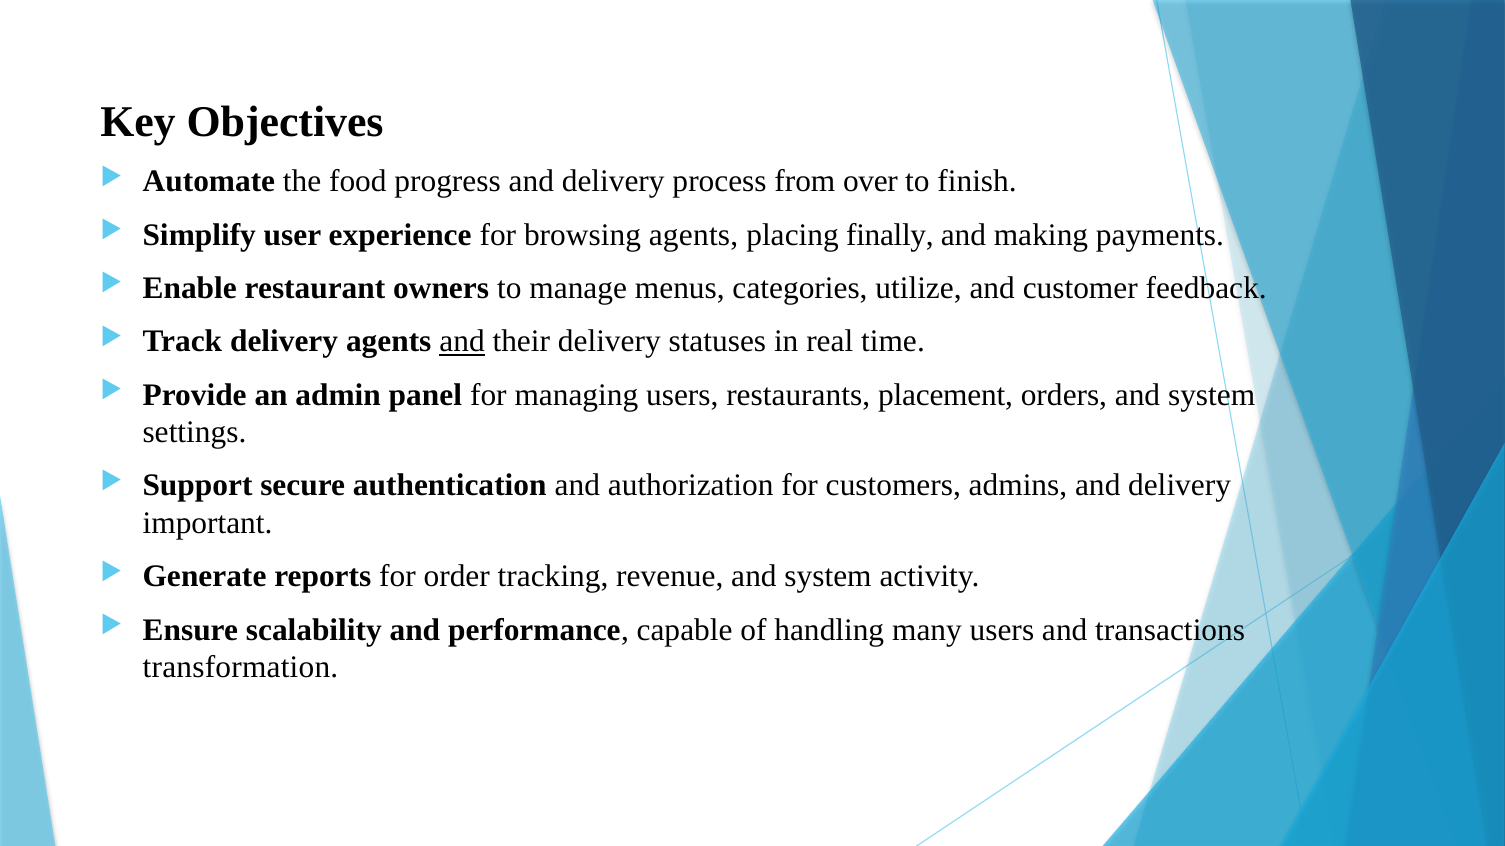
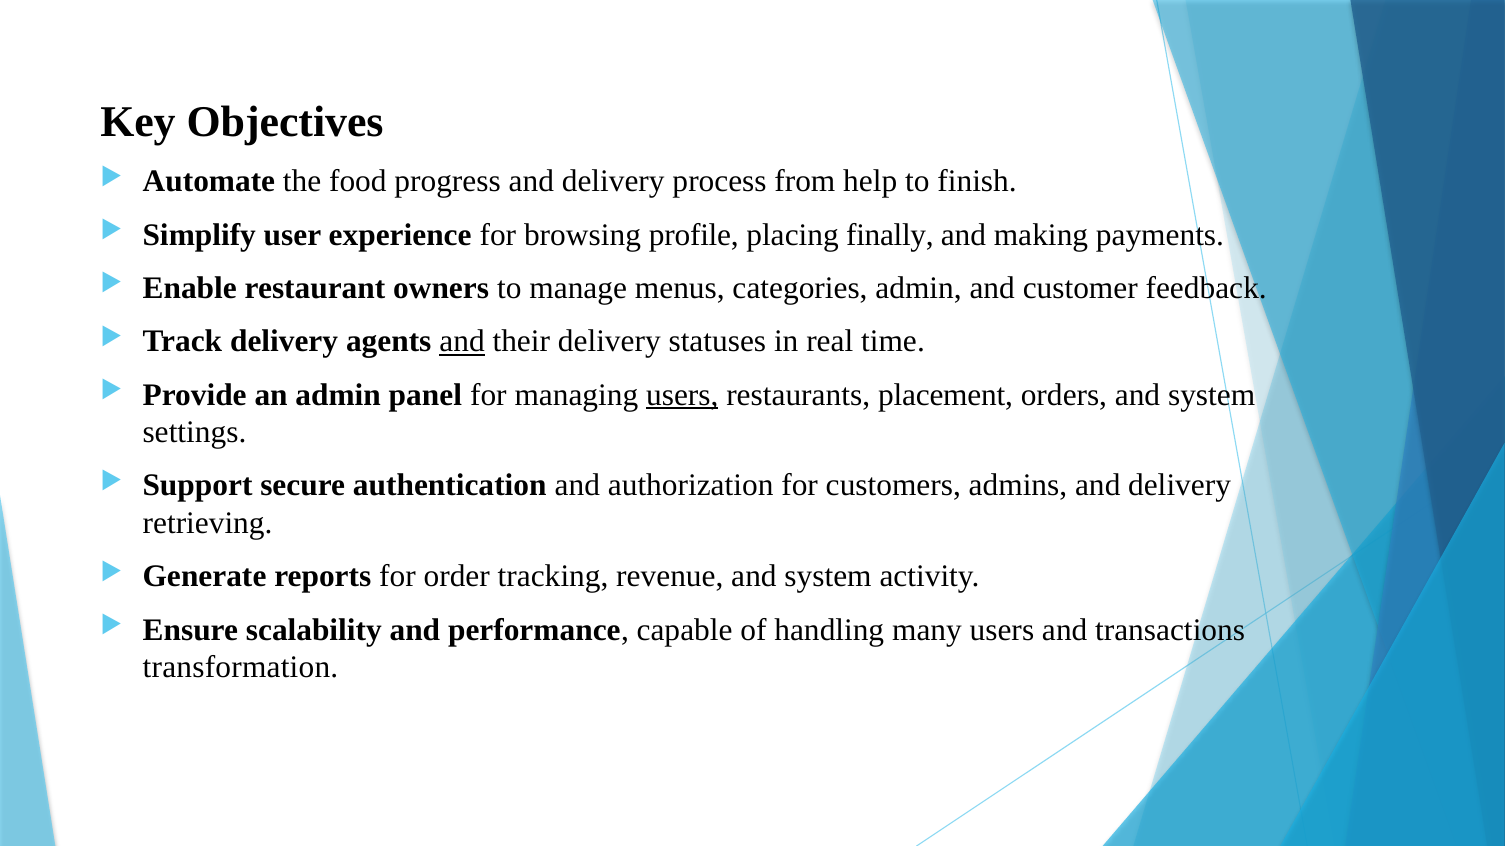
over: over -> help (870, 182)
browsing agents: agents -> profile (694, 235)
categories utilize: utilize -> admin (919, 288)
users underline: none -> present (682, 395)
important: important -> retrieving (208, 524)
